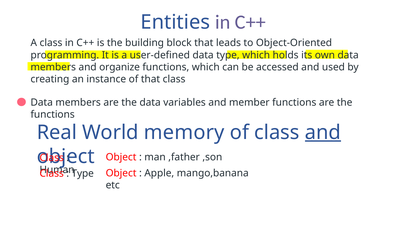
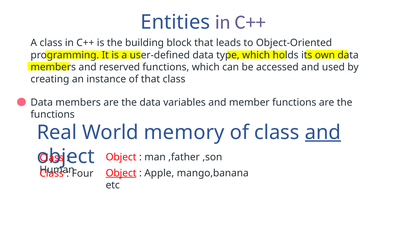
organize: organize -> reserved (120, 67)
Object underline: none -> present (121, 173)
Type: Type -> Four (83, 173)
